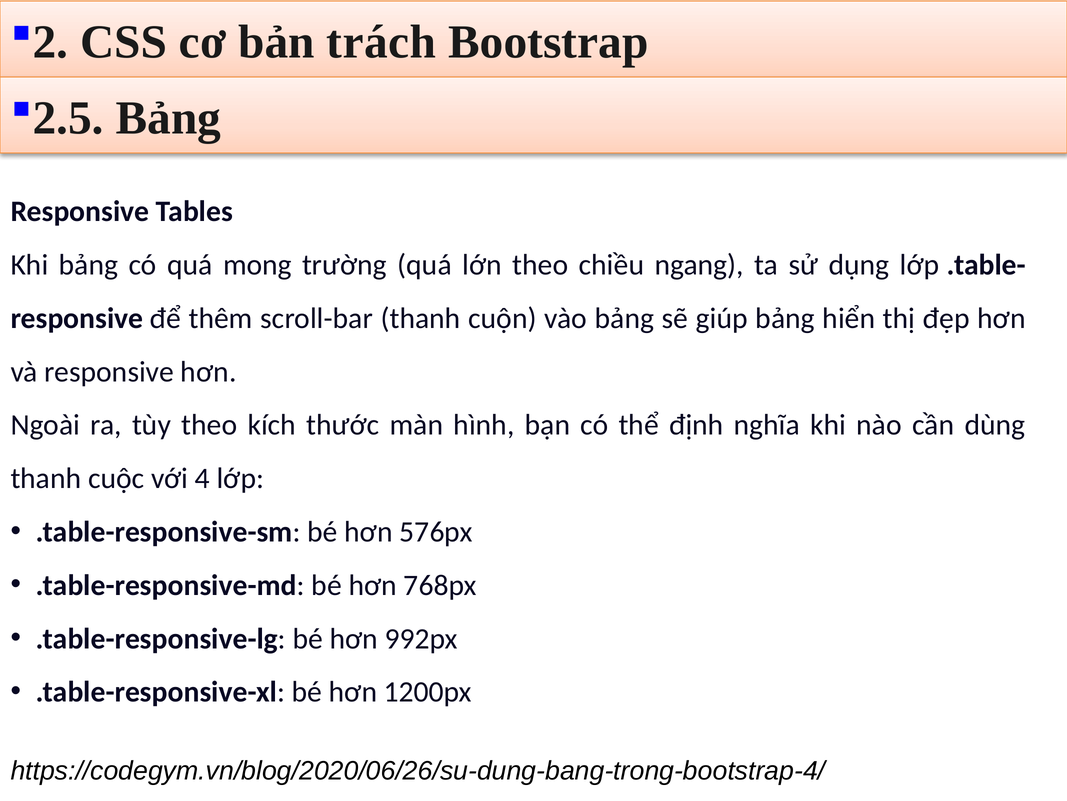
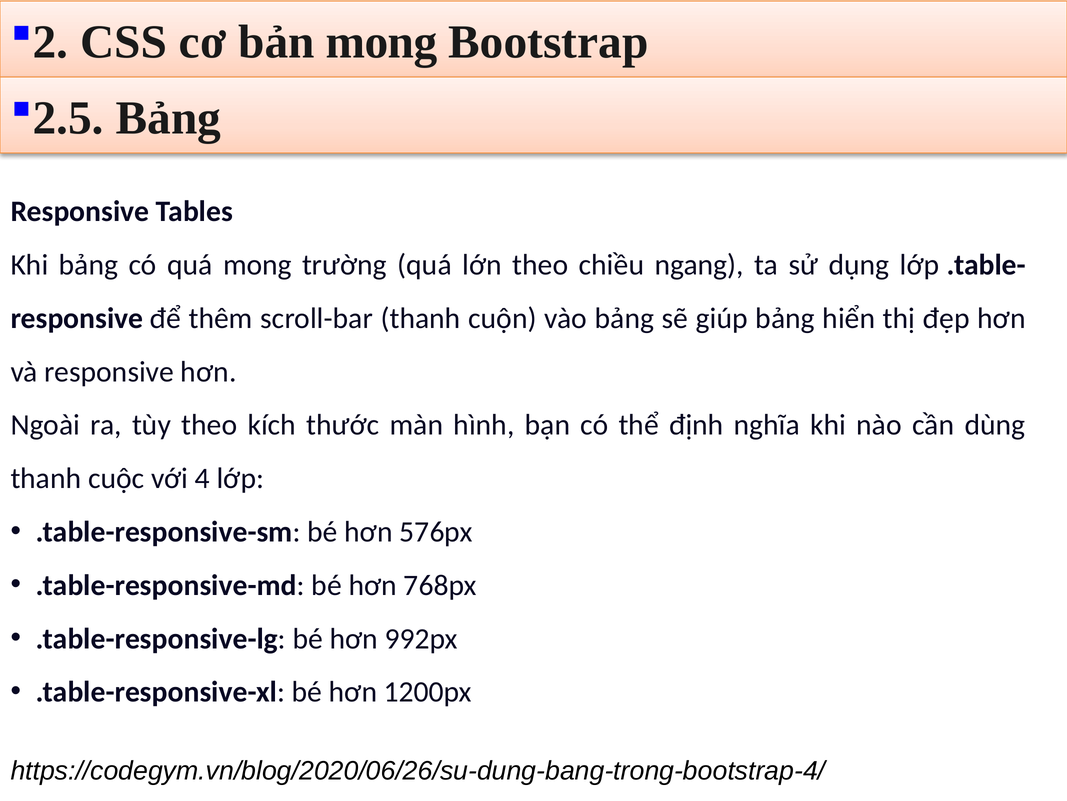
bản trách: trách -> mong (382, 42)
